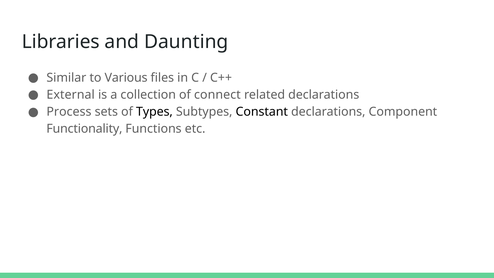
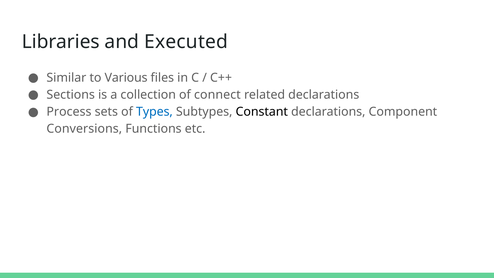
Daunting: Daunting -> Executed (186, 42)
External: External -> Sections (71, 95)
Types colour: black -> blue (154, 112)
Functionality: Functionality -> Conversions (84, 129)
